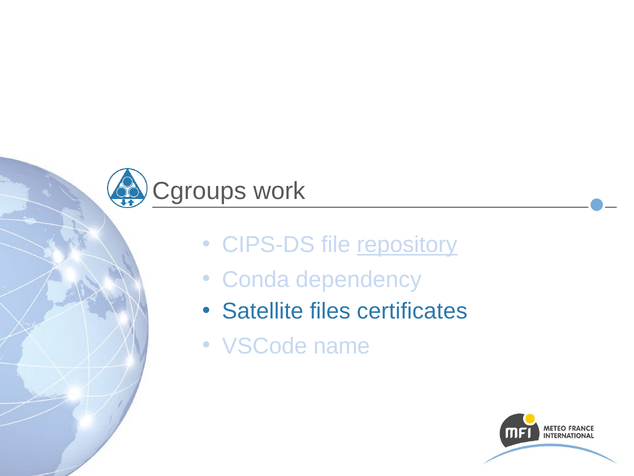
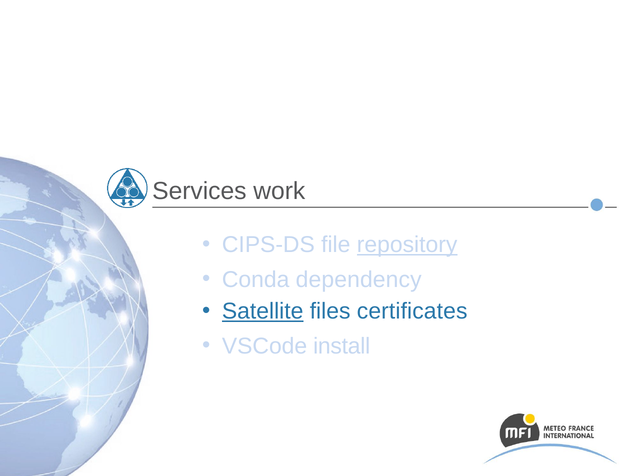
Cgroups: Cgroups -> Services (199, 191)
Satellite underline: none -> present (263, 311)
name: name -> install (342, 346)
